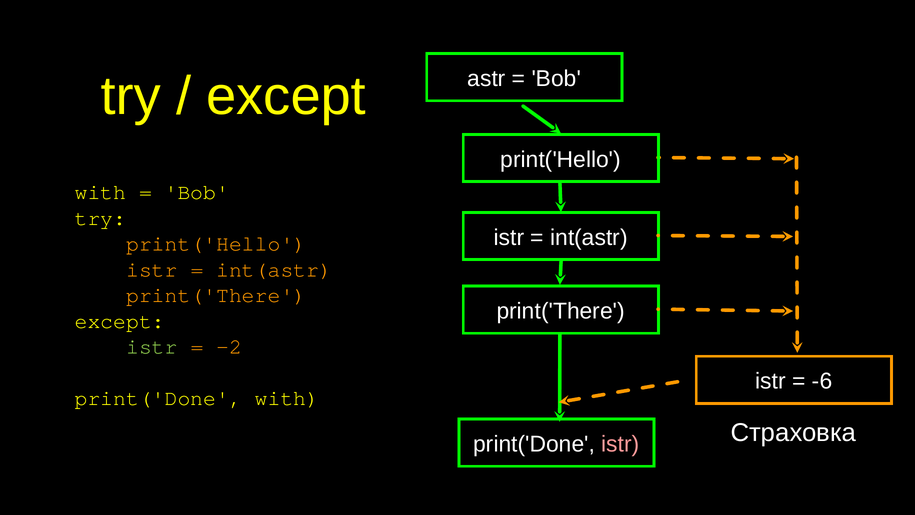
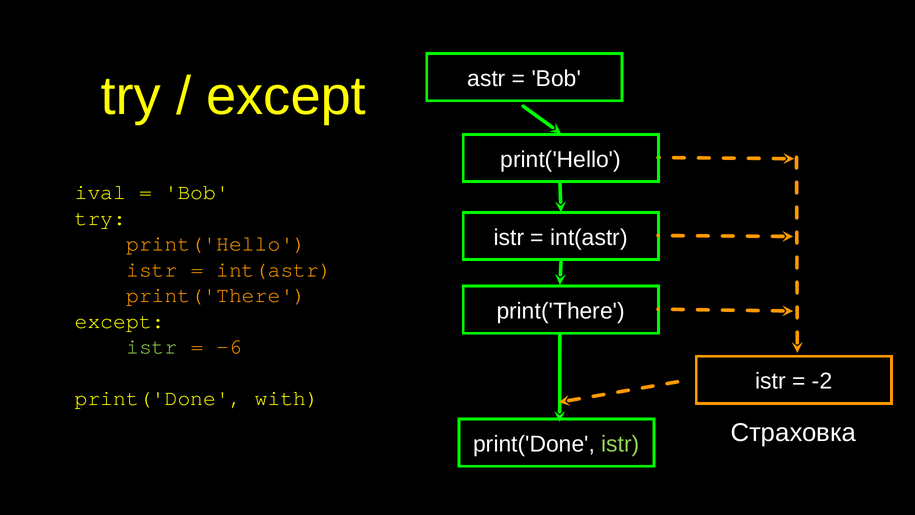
with: with -> ival (100, 192)
-2: -2 -> -6 (229, 347)
-6: -6 -> -2 (822, 381)
istr colour: pink -> light green (620, 444)
